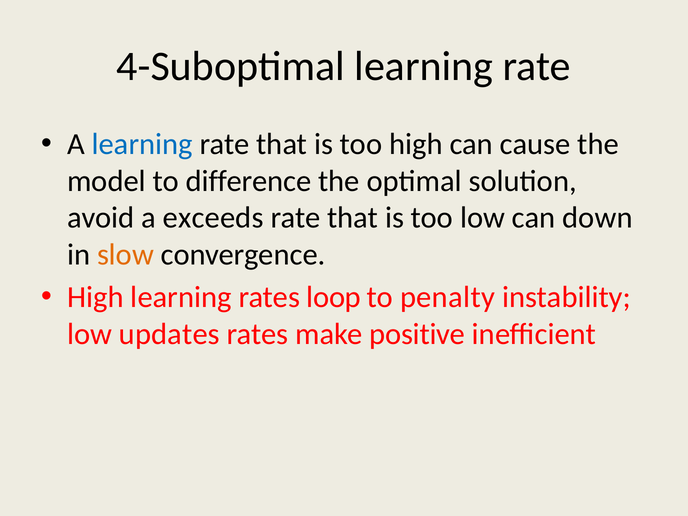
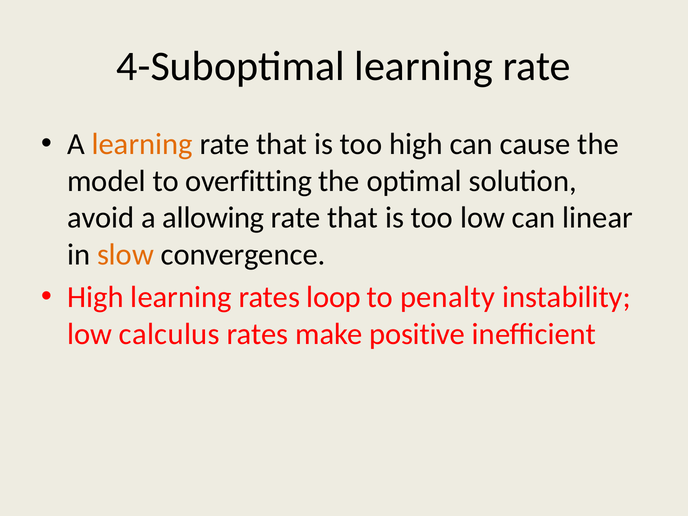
learning colour: blue -> orange (142, 144)
difference: difference -> overfitting (249, 181)
exceeds: exceeds -> allowing (213, 218)
down: down -> linear (598, 218)
updates: updates -> calculus (169, 334)
